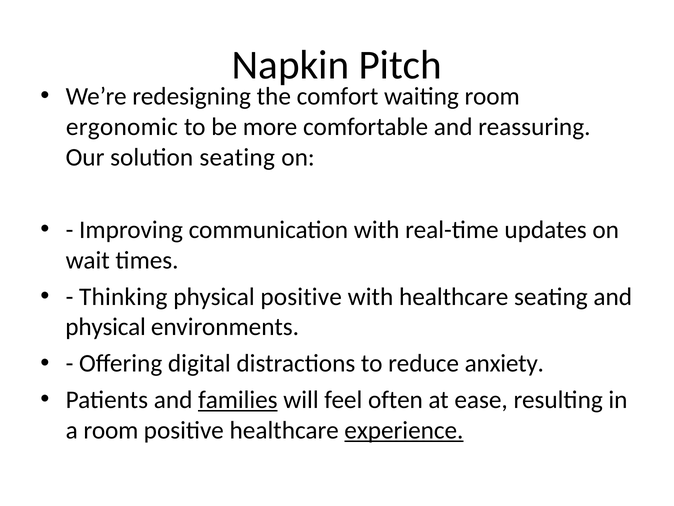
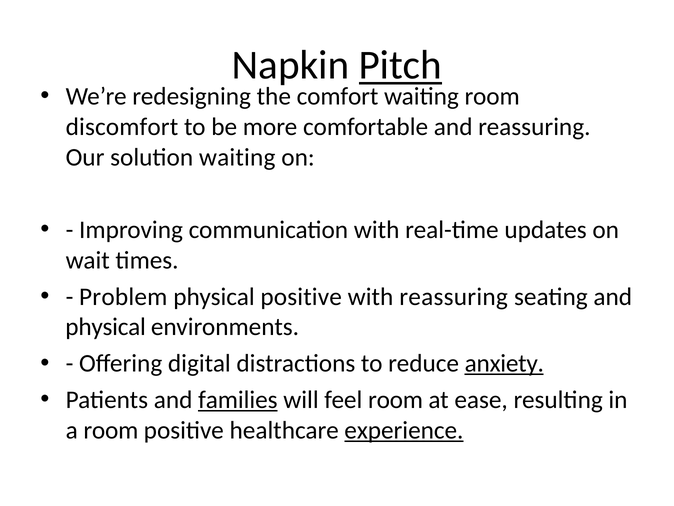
Pitch underline: none -> present (400, 65)
ergonomic: ergonomic -> discomfort (122, 127)
solution seating: seating -> waiting (237, 157)
Thinking: Thinking -> Problem (123, 296)
with healthcare: healthcare -> reassuring (454, 296)
anxiety underline: none -> present (504, 363)
feel often: often -> room (396, 399)
